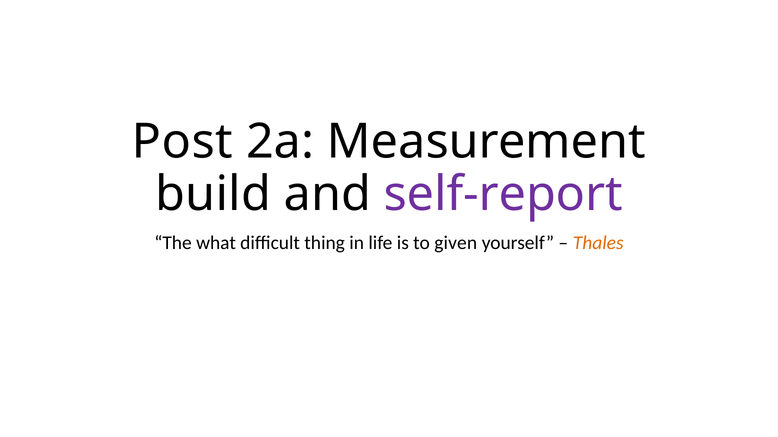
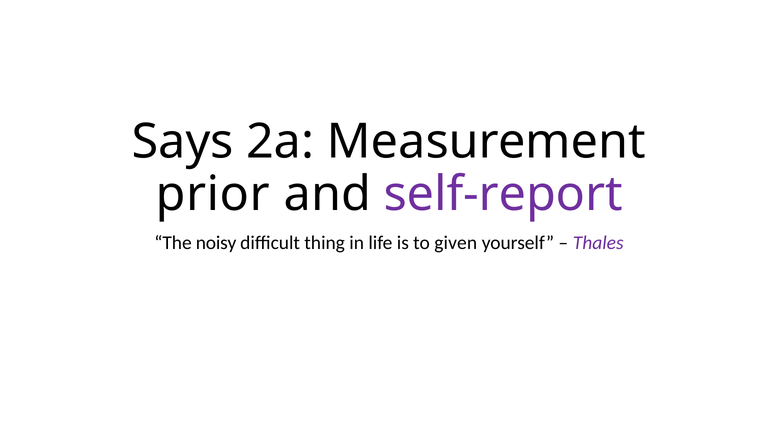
Post: Post -> Says (183, 142)
build: build -> prior (213, 194)
what: what -> noisy (216, 243)
Thales colour: orange -> purple (598, 243)
